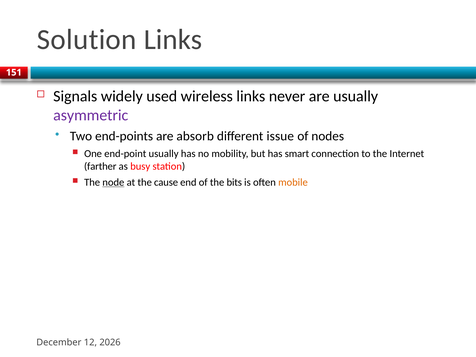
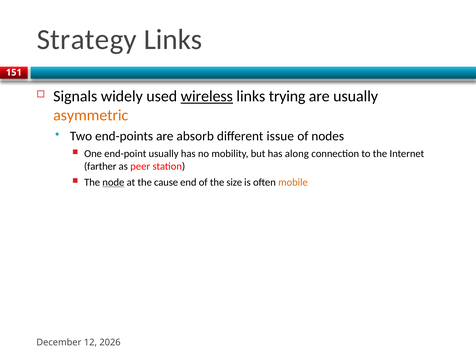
Solution: Solution -> Strategy (87, 40)
wireless underline: none -> present (207, 96)
never: never -> trying (287, 96)
asymmetric colour: purple -> orange (91, 115)
smart: smart -> along (297, 154)
busy: busy -> peer (140, 166)
bits: bits -> size (234, 182)
